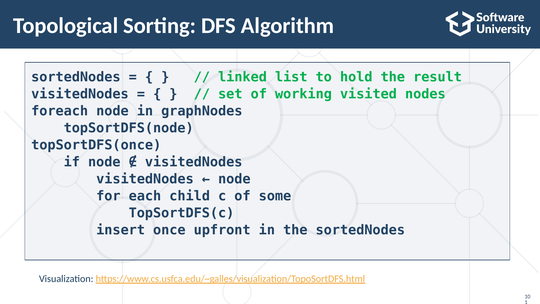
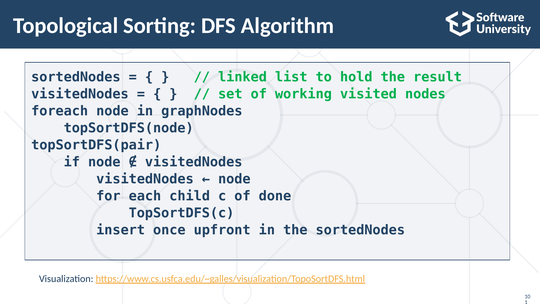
topSortDFS(once: topSortDFS(once -> topSortDFS(pair (96, 145)
some: some -> done (275, 196)
